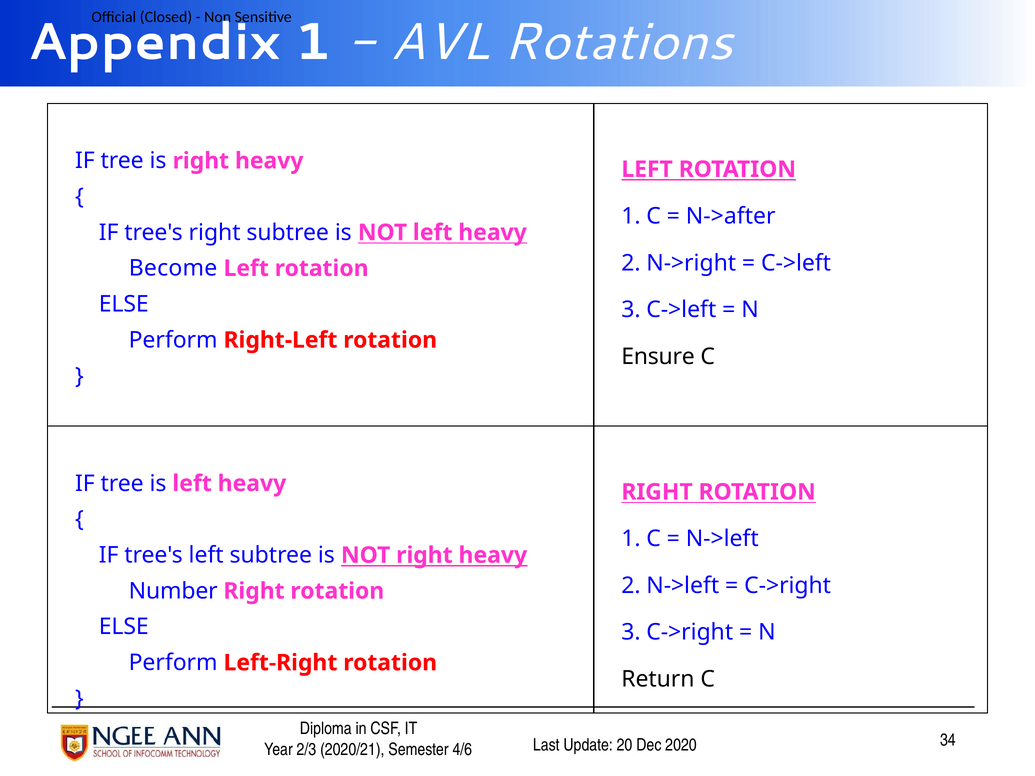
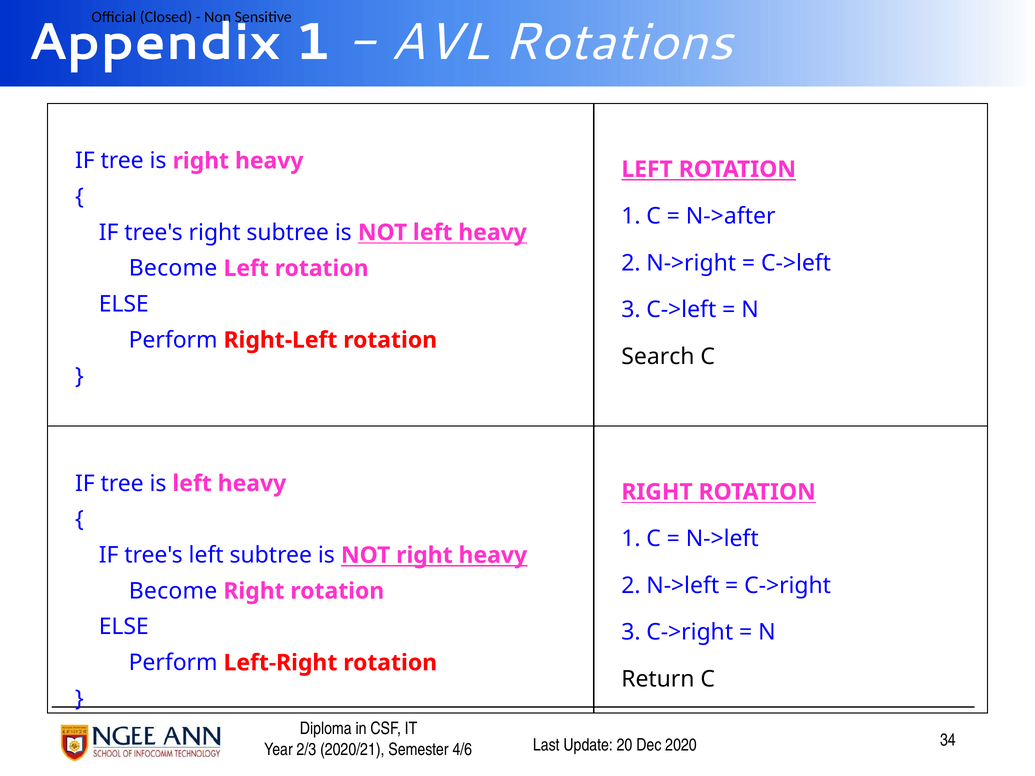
Ensure: Ensure -> Search (658, 357)
Number: Number -> Become (173, 591)
